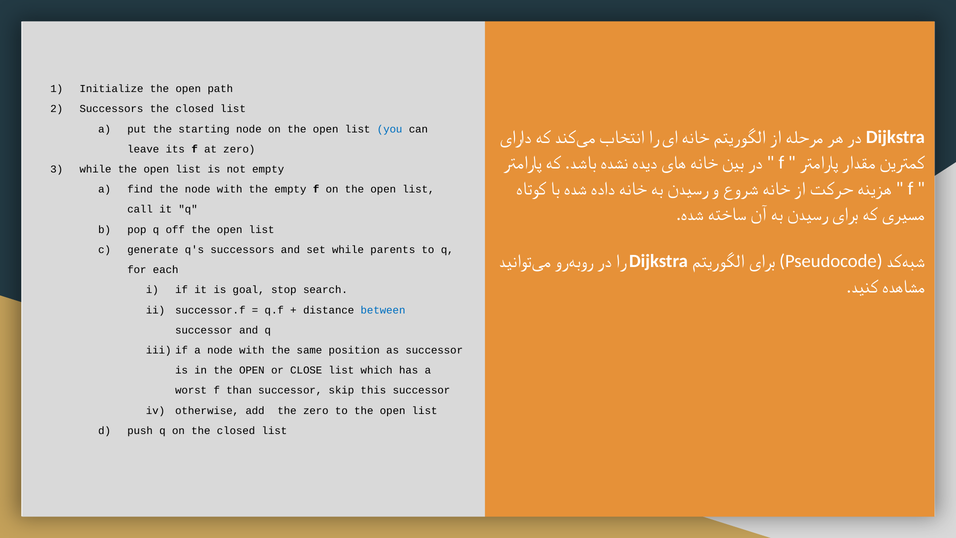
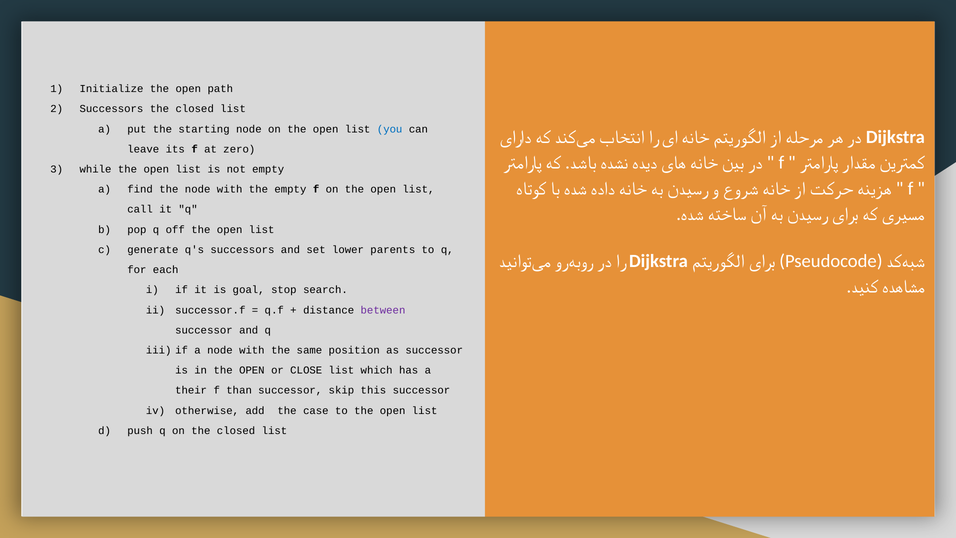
set while: while -> lower (348, 250)
between colour: blue -> purple (383, 310)
worst: worst -> their (191, 390)
the zero: zero -> case (316, 410)
